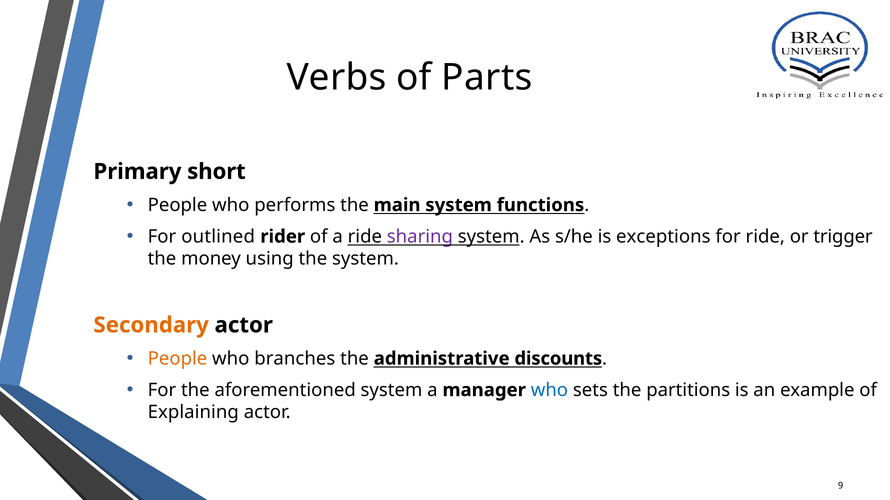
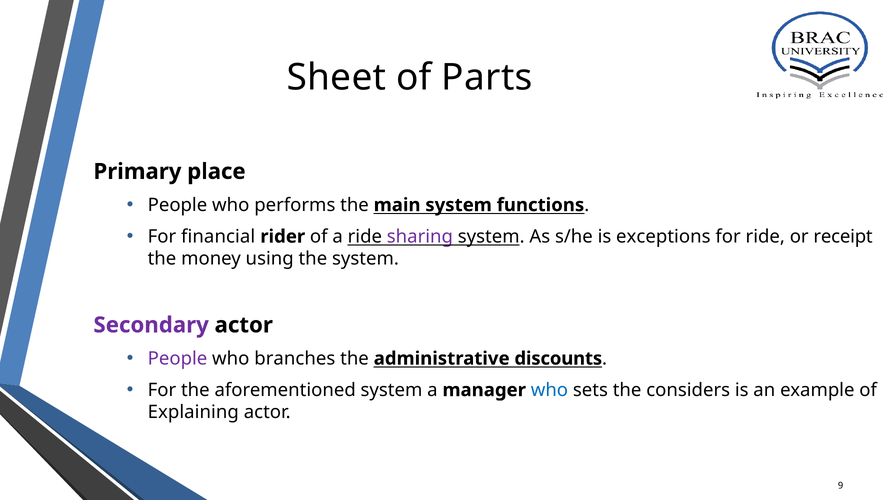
Verbs: Verbs -> Sheet (336, 78)
short: short -> place (216, 172)
outlined: outlined -> financial (218, 237)
trigger: trigger -> receipt (843, 237)
Secondary colour: orange -> purple (151, 325)
People colour: orange -> purple (178, 359)
partitions: partitions -> considers (688, 391)
